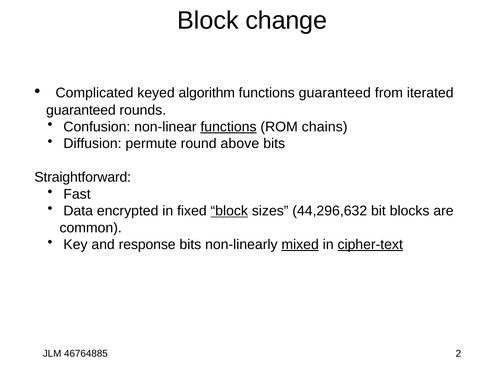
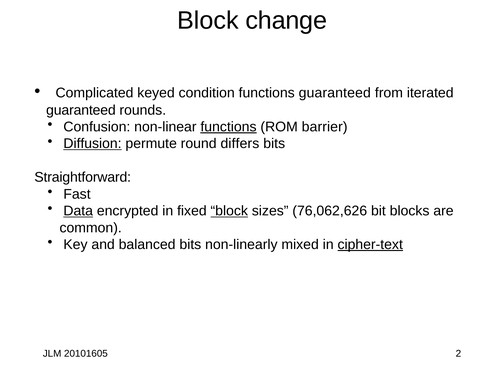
algorithm: algorithm -> condition (207, 93)
chains: chains -> barrier (325, 127)
Diffusion underline: none -> present (92, 144)
above: above -> differs (240, 144)
Data underline: none -> present (78, 211)
44,296,632: 44,296,632 -> 76,062,626 (330, 211)
response: response -> balanced (147, 245)
mixed underline: present -> none (300, 245)
46764885: 46764885 -> 20101605 (86, 353)
